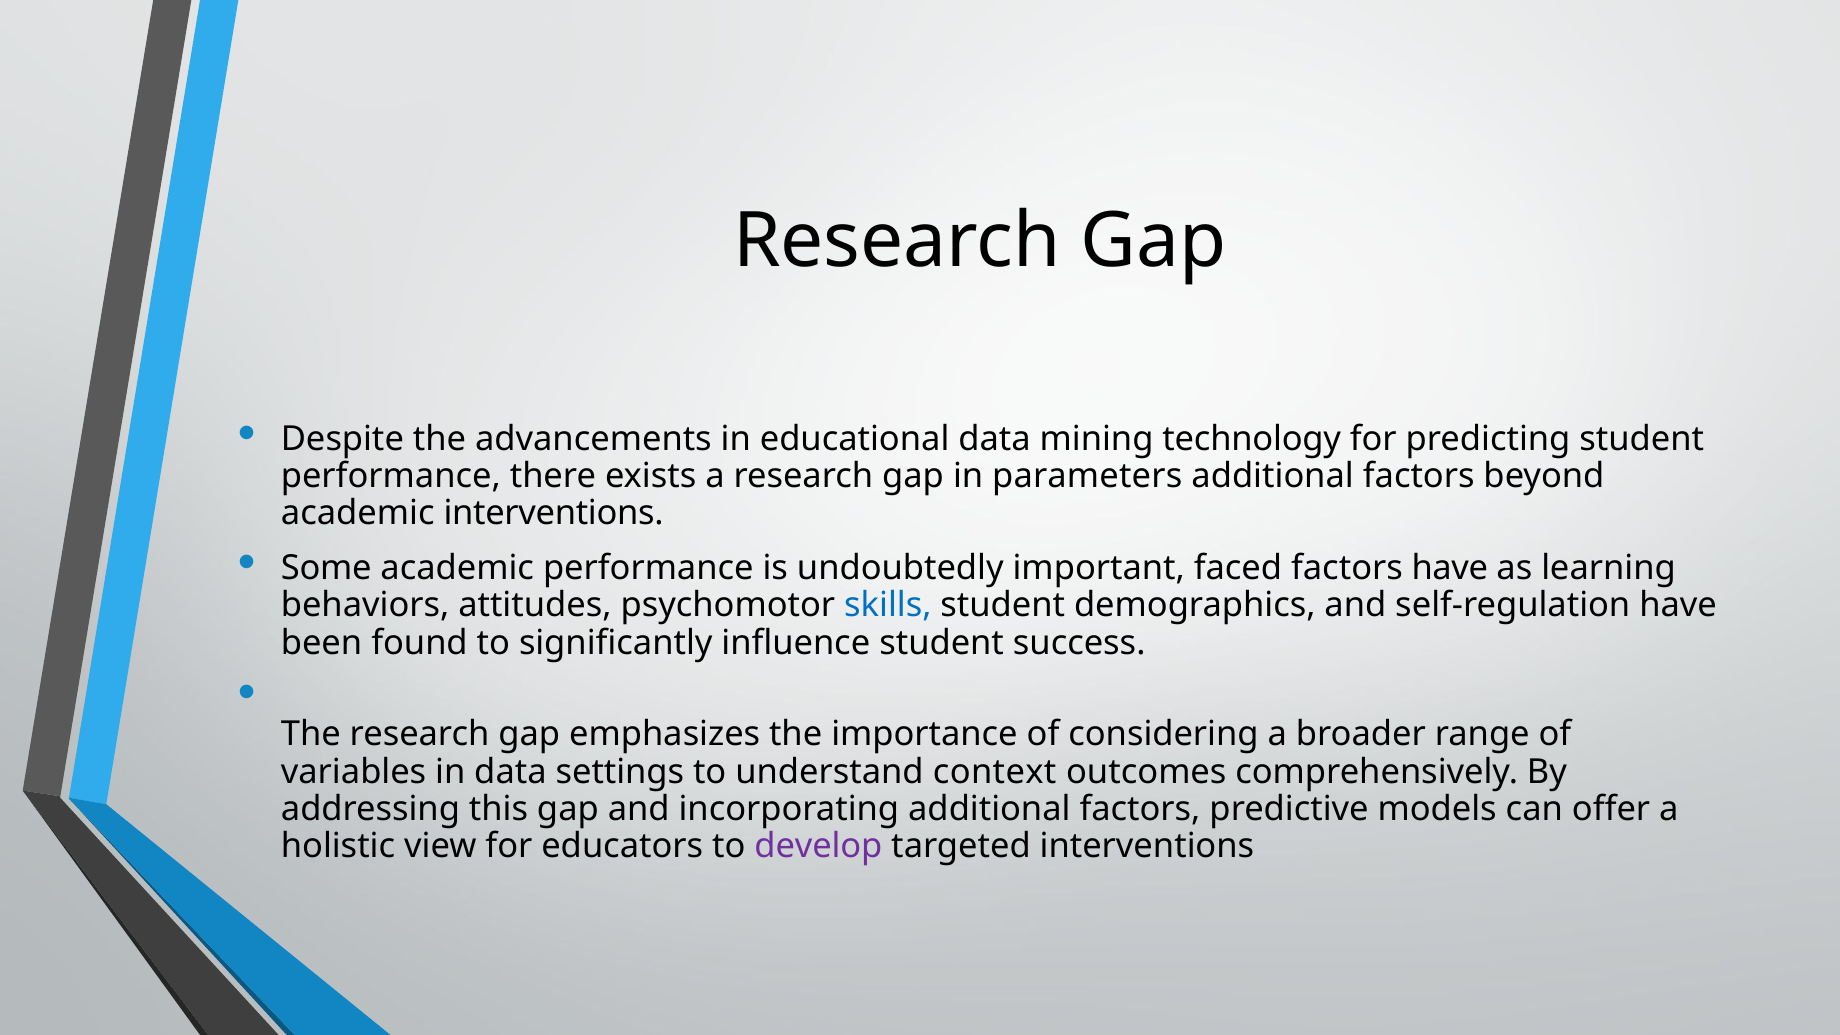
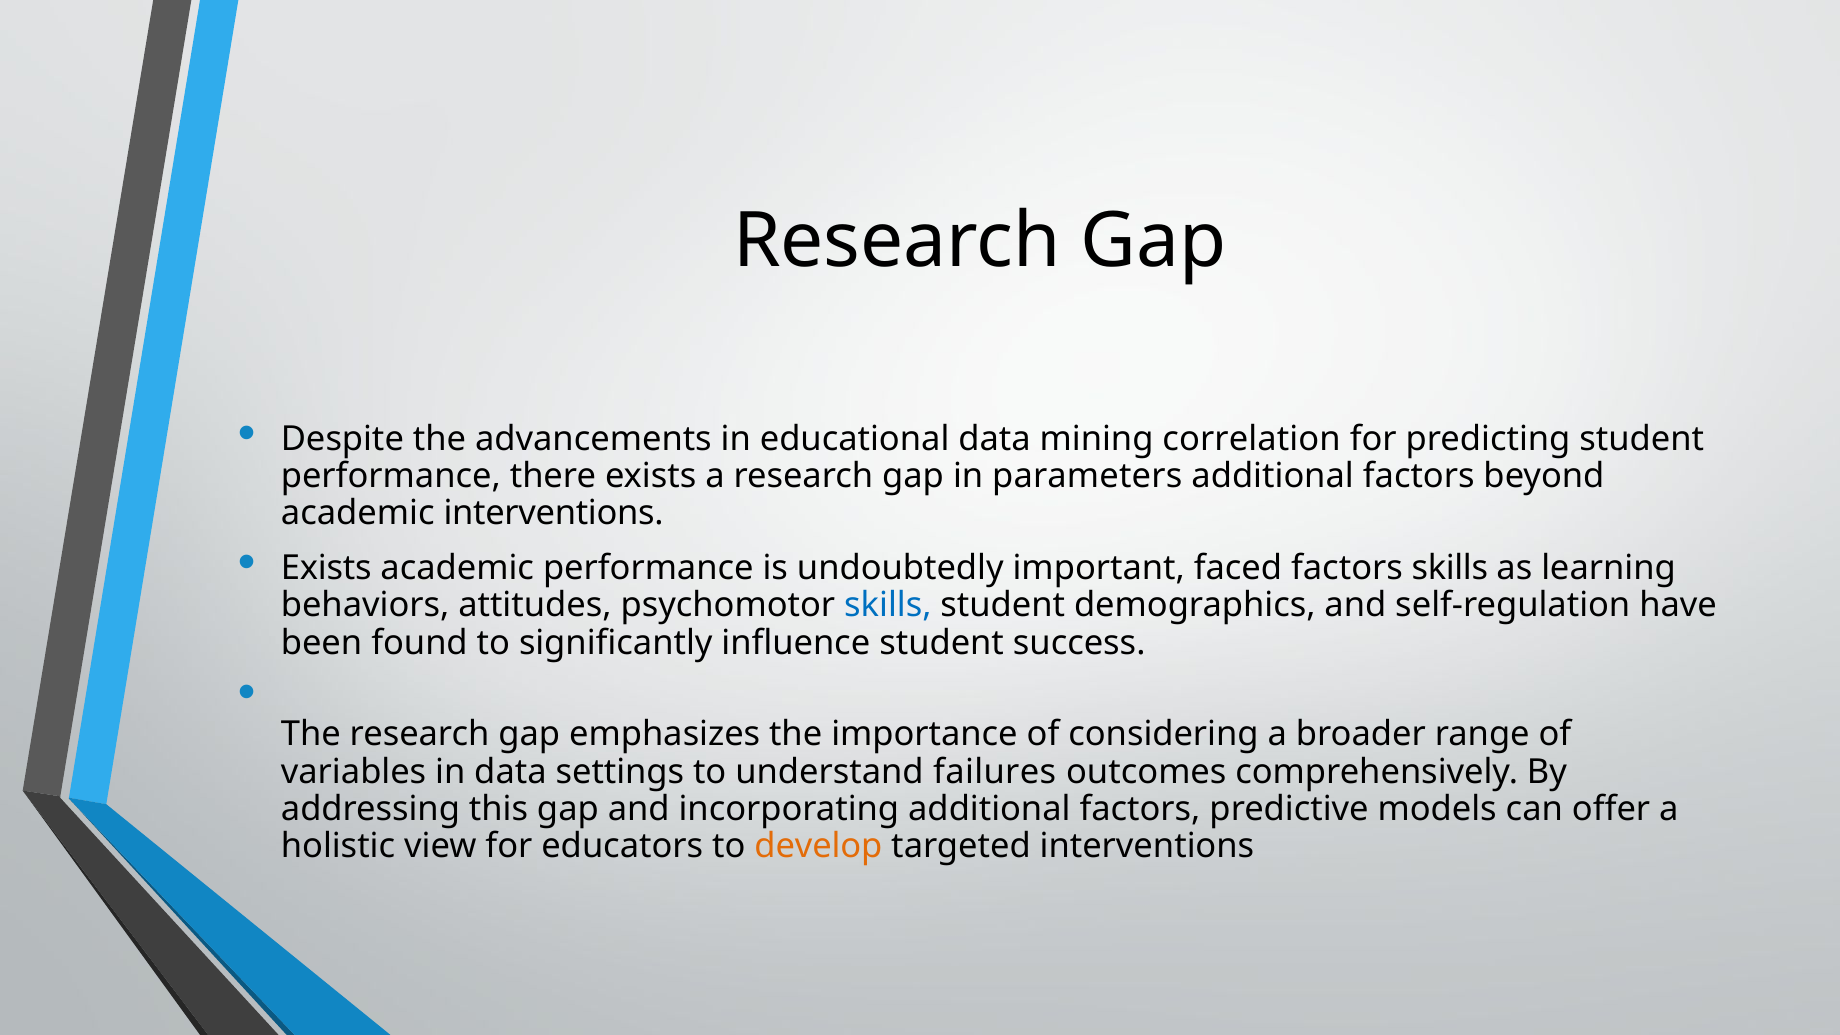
technology: technology -> correlation (1252, 439)
Some: Some -> Exists (326, 568)
factors have: have -> skills (1450, 568)
context: context -> failures (995, 772)
develop colour: purple -> orange (818, 846)
